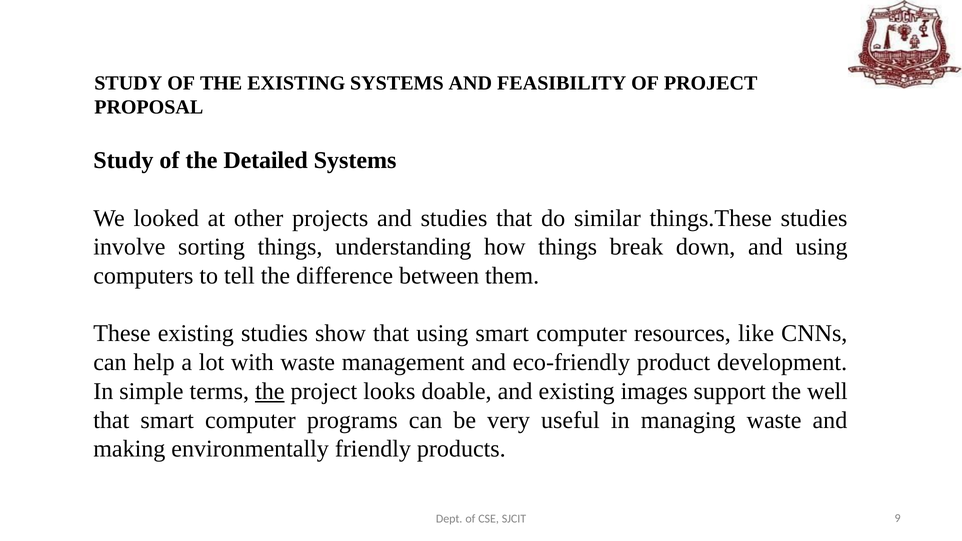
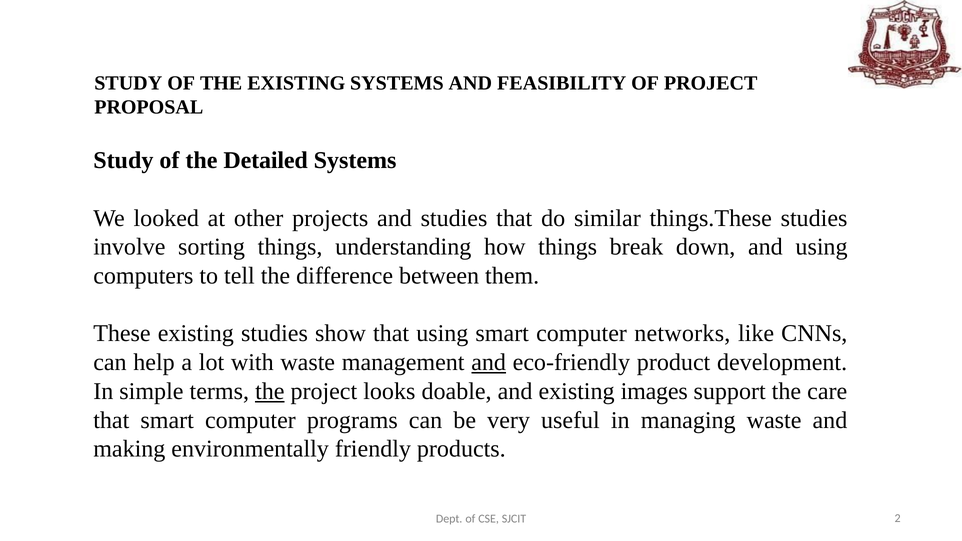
resources: resources -> networks (682, 334)
and underline: none -> present (489, 362)
well: well -> care (827, 391)
9: 9 -> 2 (898, 518)
